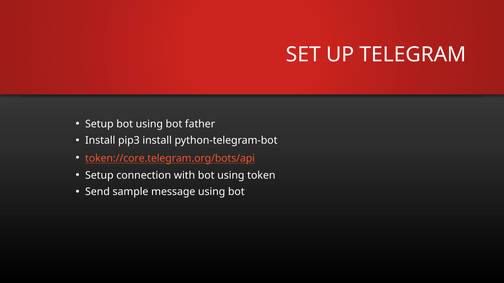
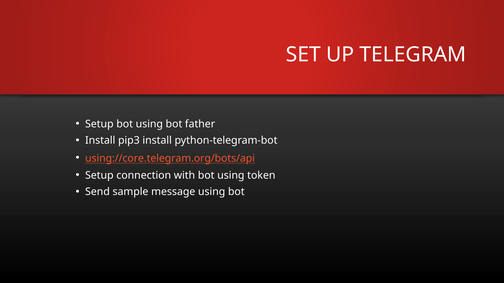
token://core.telegram.org/bots/api: token://core.telegram.org/bots/api -> using://core.telegram.org/bots/api (170, 159)
